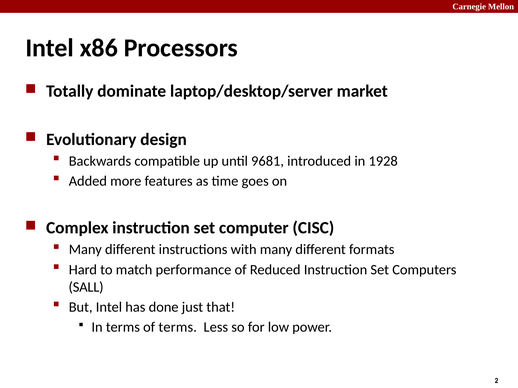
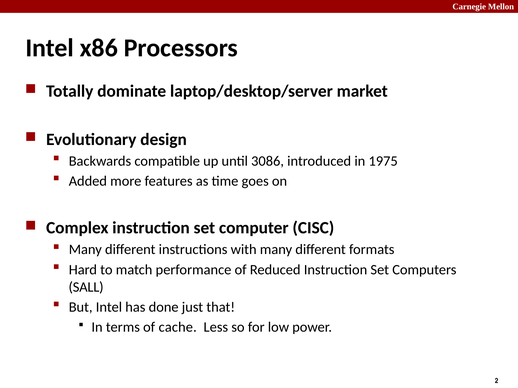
9681: 9681 -> 3086 (268, 161)
1928: 1928 -> 1975 (383, 161)
of terms: terms -> cache (178, 328)
